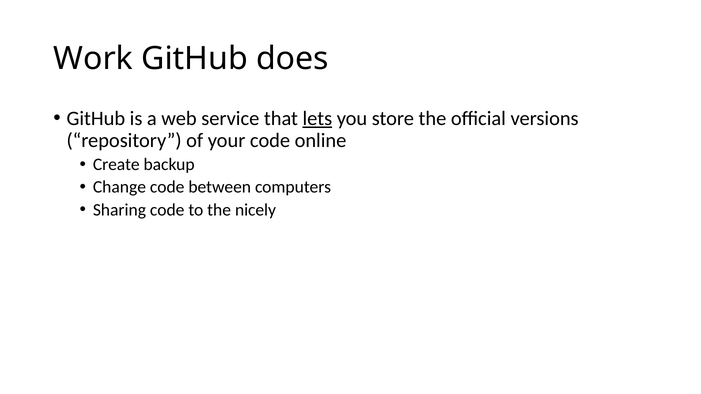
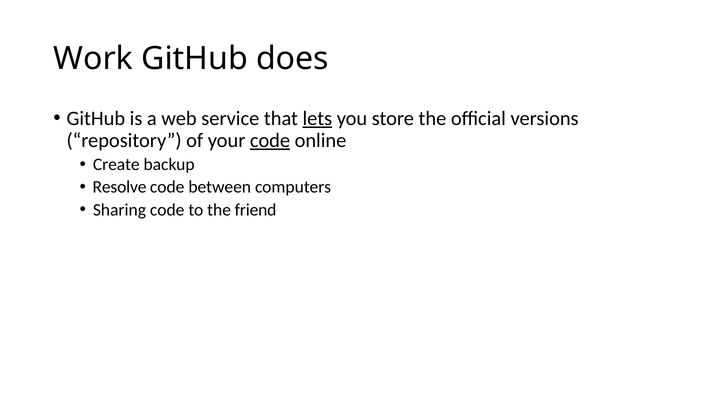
code underline: none -> present (270, 141)
Change: Change -> Resolve (120, 187)
nicely: nicely -> friend (256, 210)
